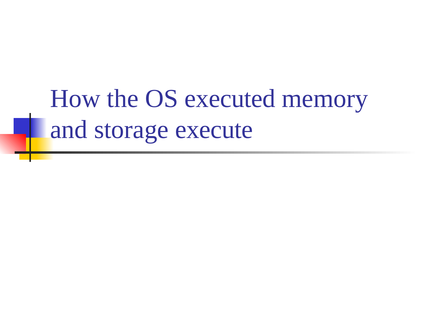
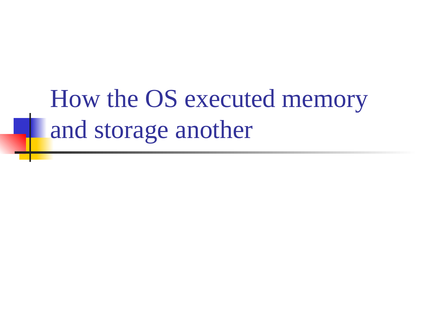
execute: execute -> another (214, 130)
